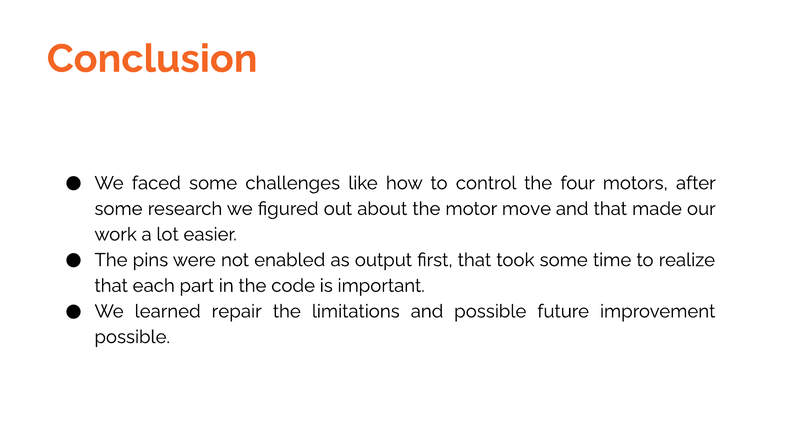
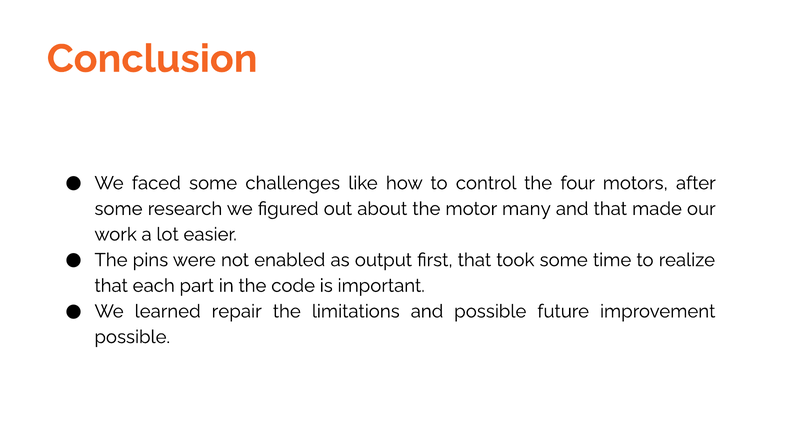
move: move -> many (526, 209)
